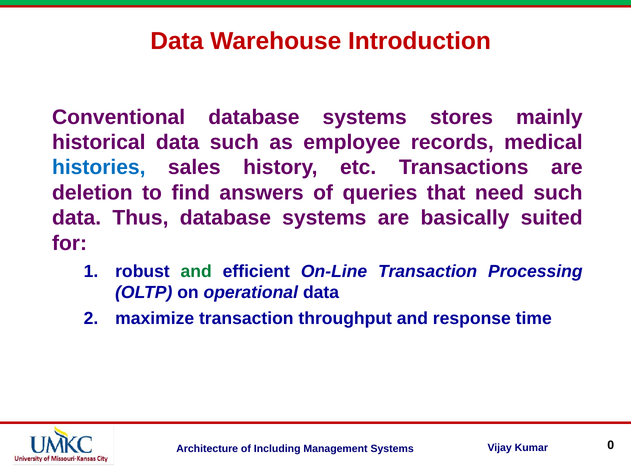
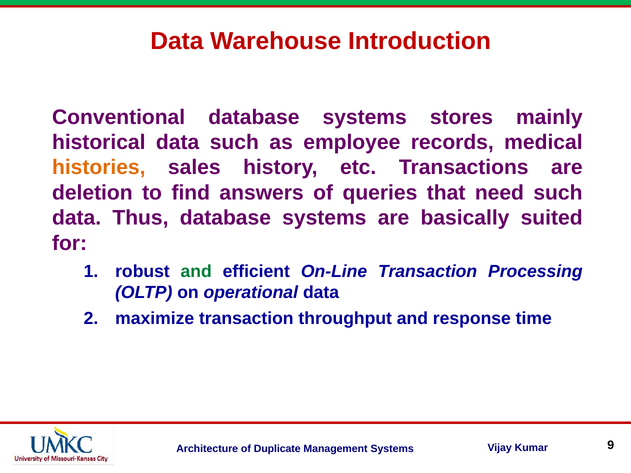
histories colour: blue -> orange (99, 168)
Including: Including -> Duplicate (277, 449)
0: 0 -> 9 (611, 445)
